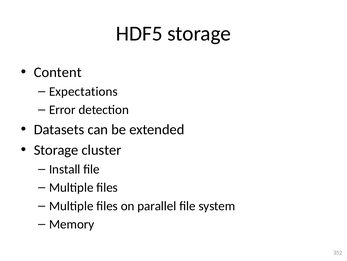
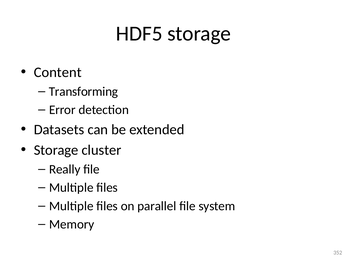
Expectations: Expectations -> Transforming (83, 91)
Install: Install -> Really (65, 169)
